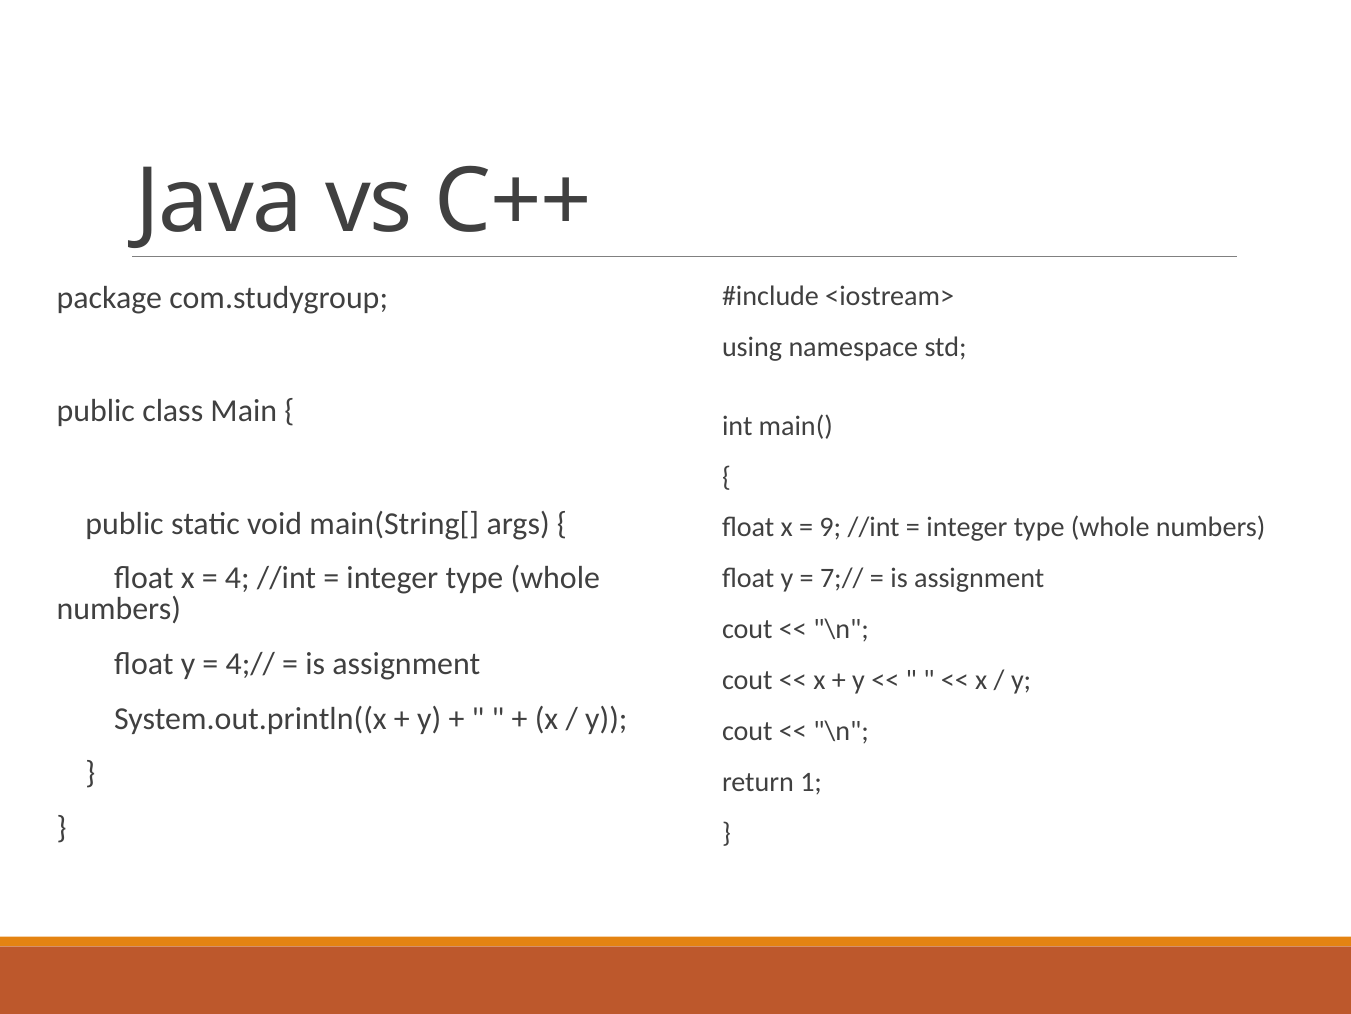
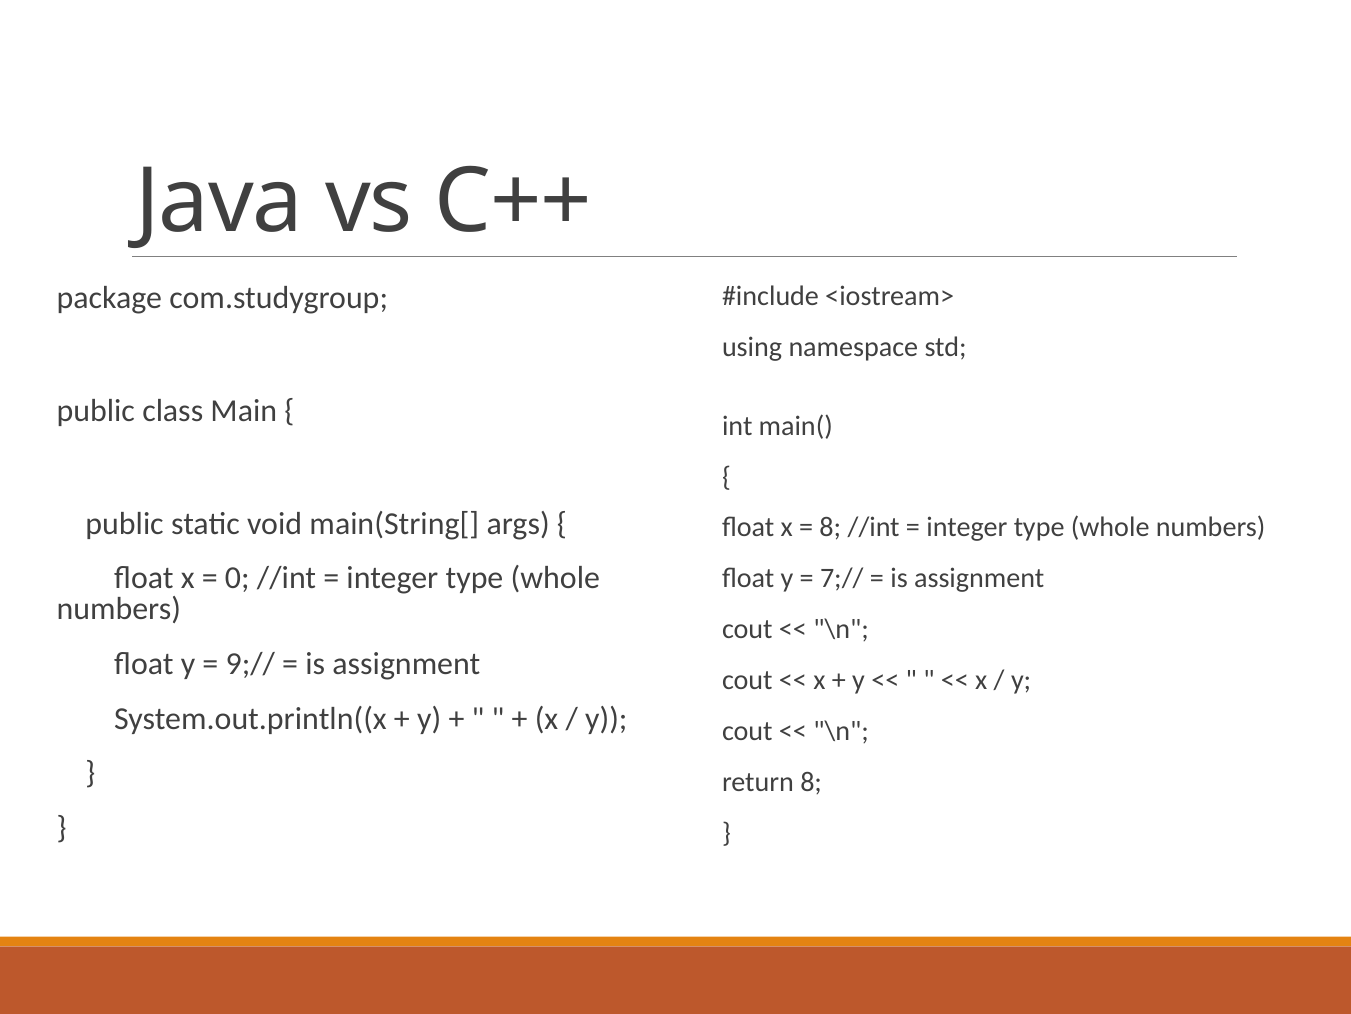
9: 9 -> 8 (830, 527)
4: 4 -> 0 (237, 578)
4;//: 4;// -> 9;// (250, 663)
return 1: 1 -> 8 (811, 782)
